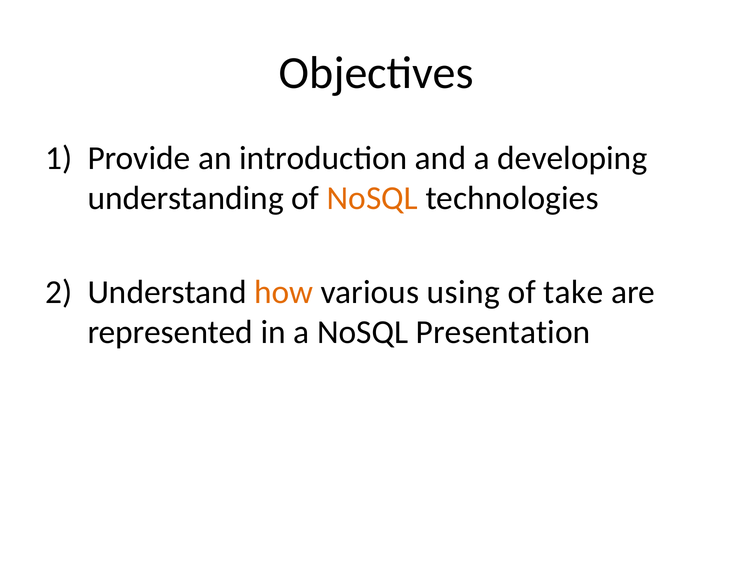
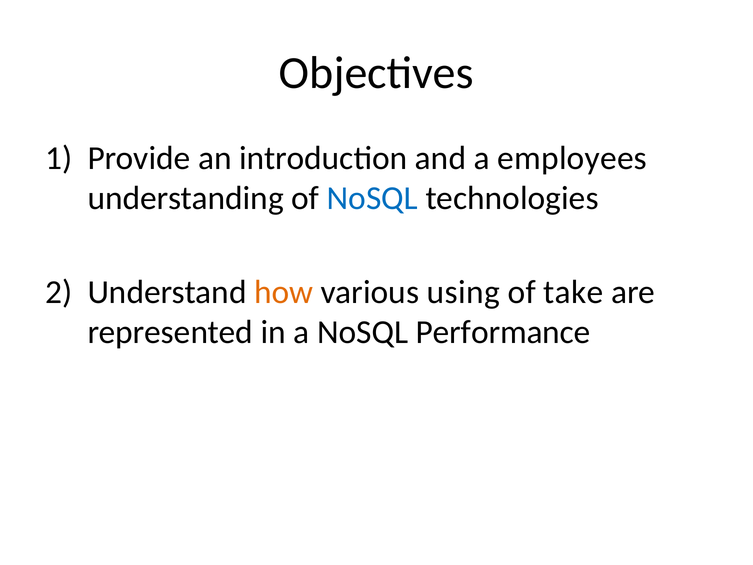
developing: developing -> employees (572, 158)
NoSQL colour: orange -> blue (372, 198)
Presentation: Presentation -> Performance (503, 332)
